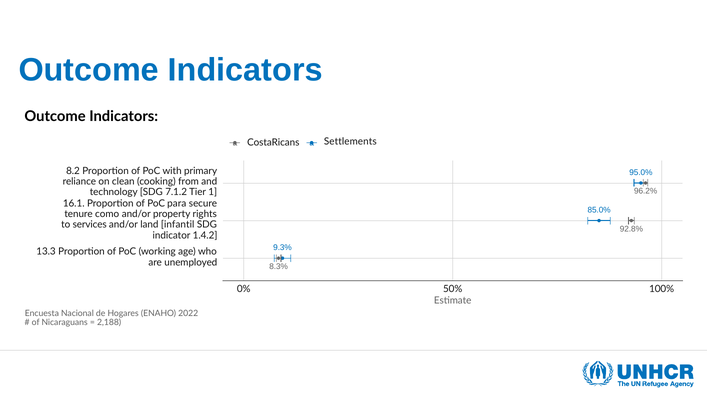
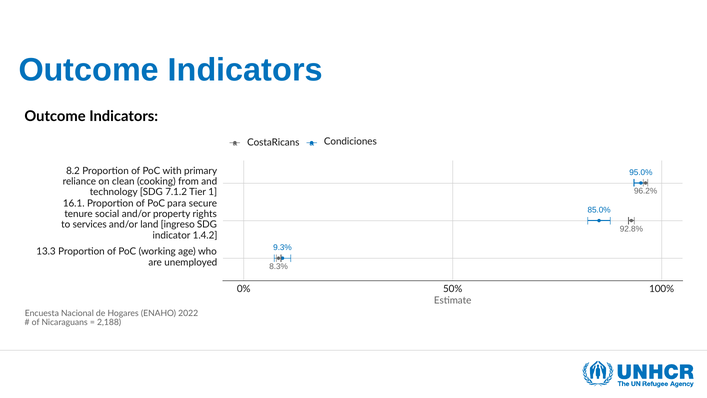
Settlements: Settlements -> Condiciones (350, 141)
como: como -> social (107, 214)
infantil: infantil -> ingreso (178, 224)
